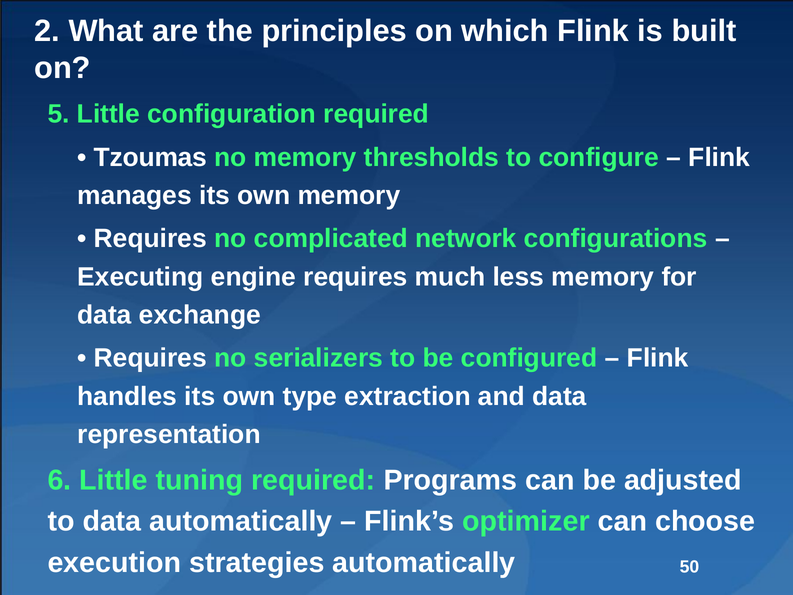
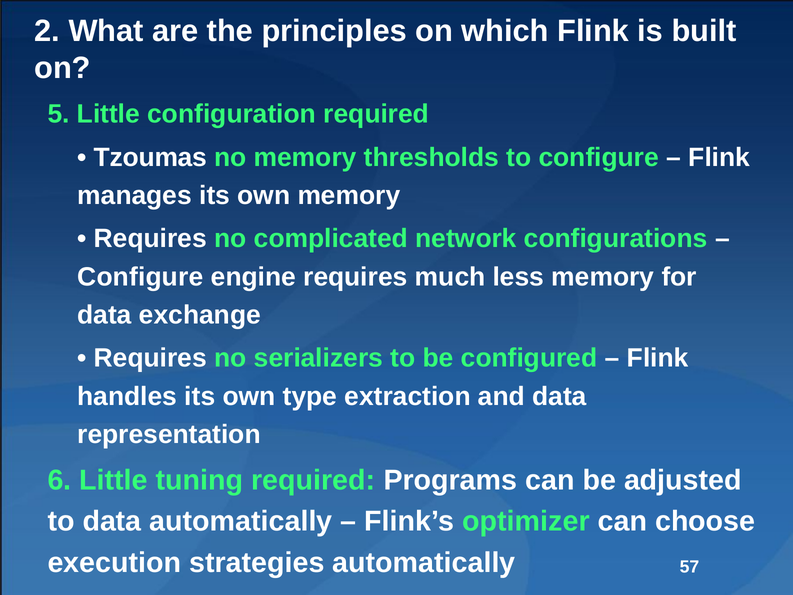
Executing: Executing -> Configure (140, 277)
50: 50 -> 57 (689, 567)
